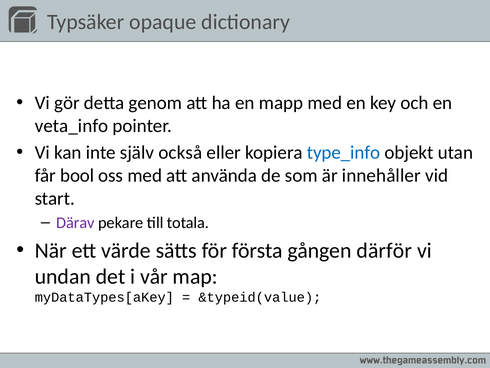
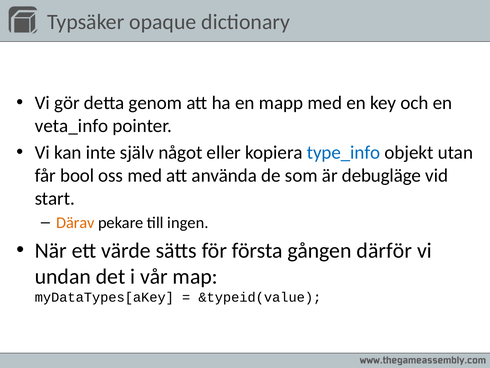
också: också -> något (180, 152)
innehåller: innehåller -> debugläge (381, 175)
Därav colour: purple -> orange (75, 223)
totala: totala -> ingen (188, 223)
